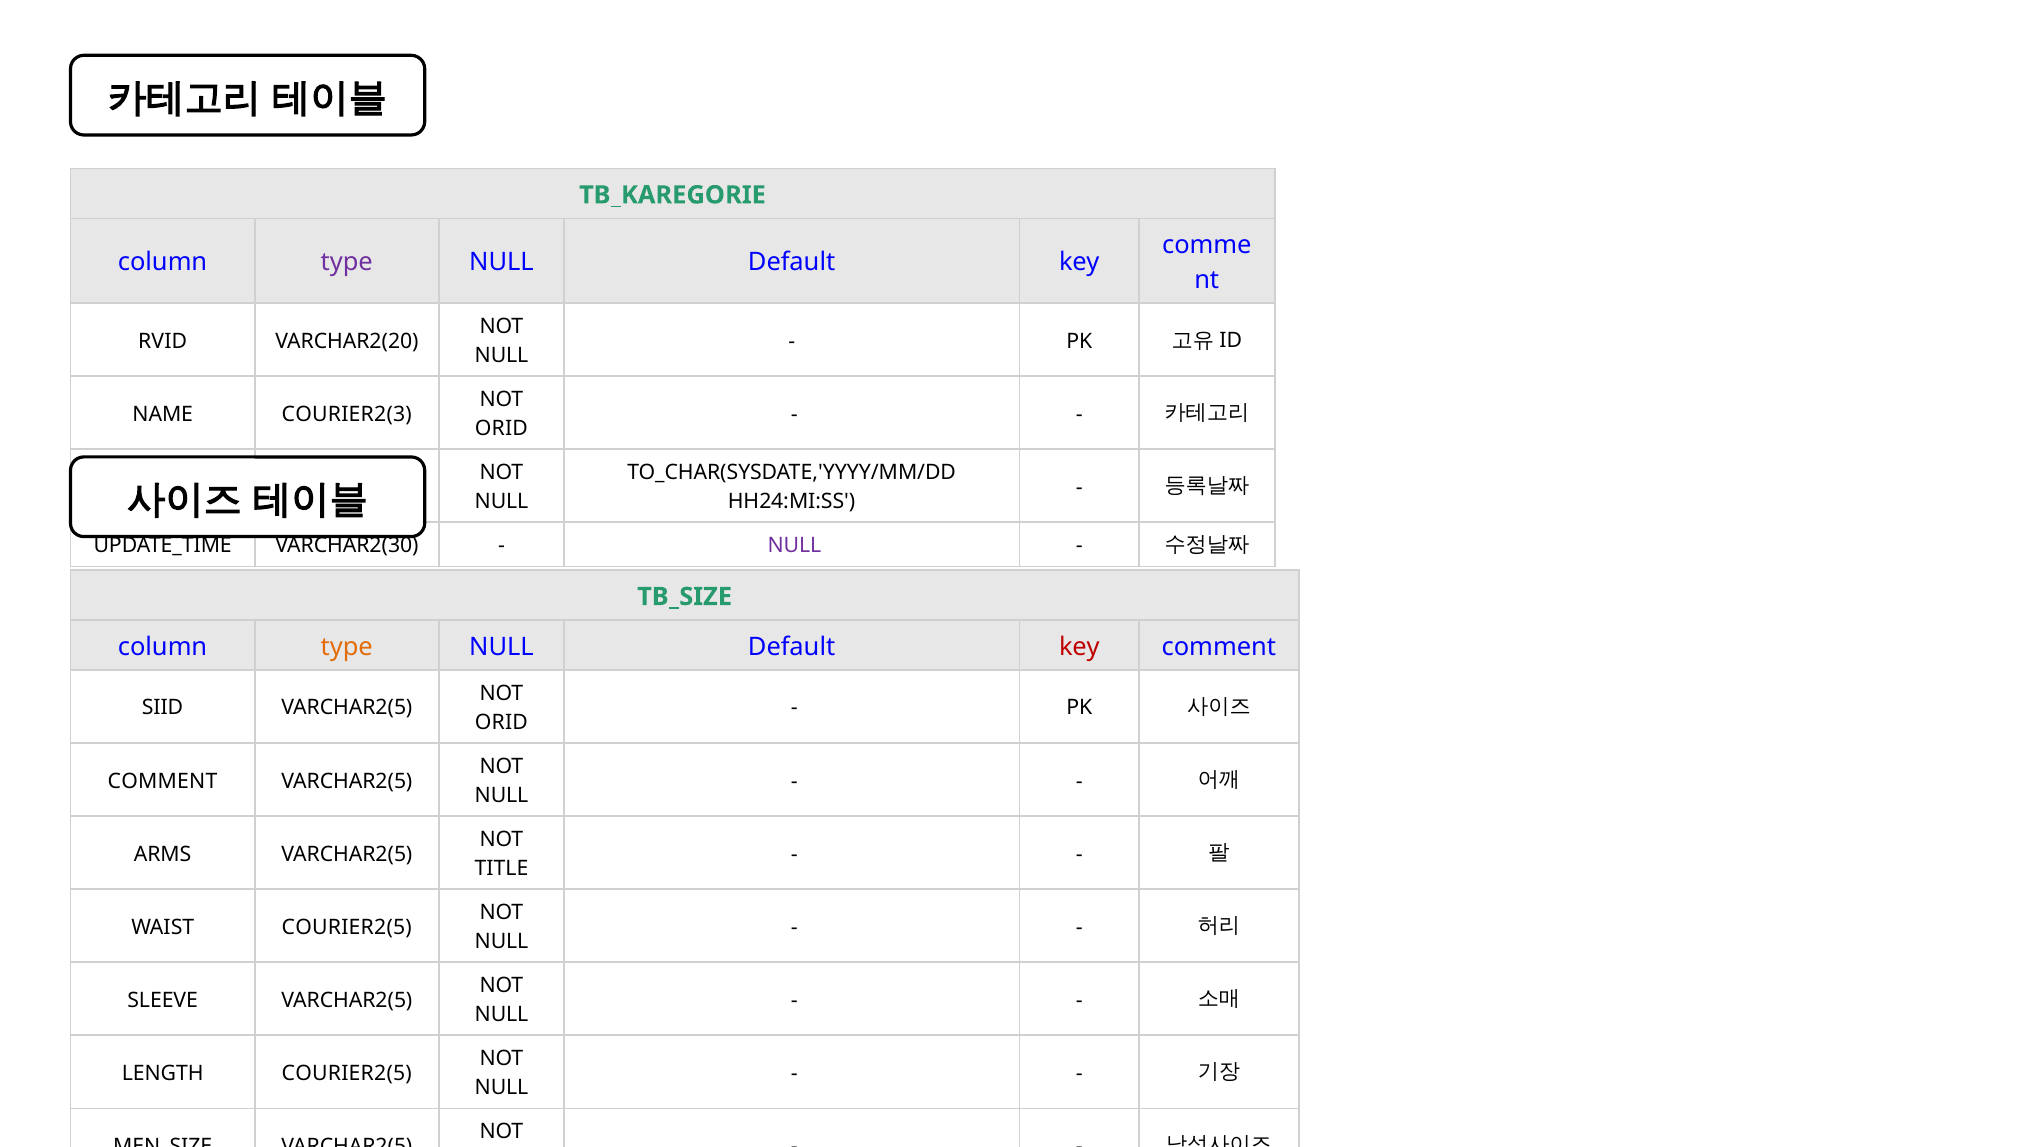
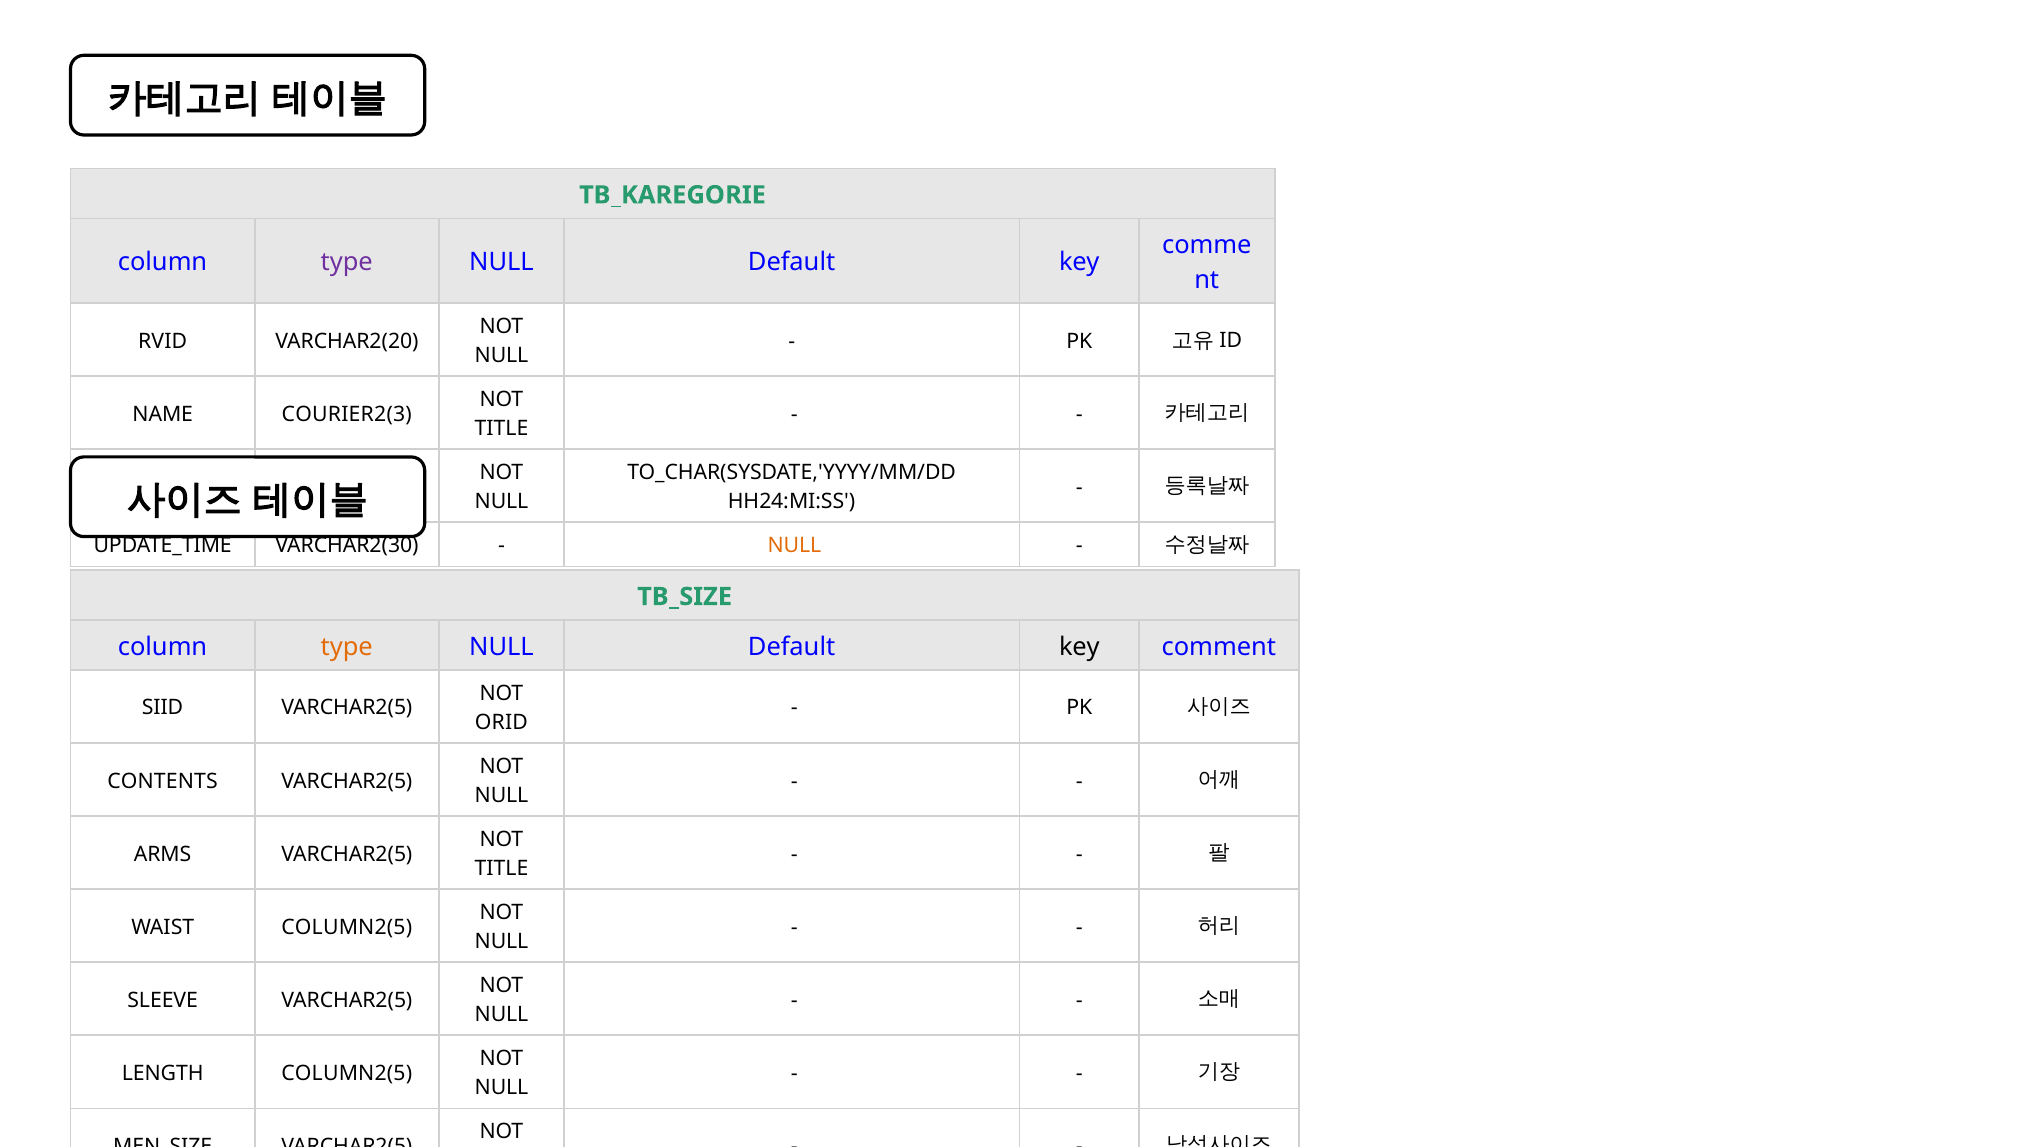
ORID: ORID -> TITLE (502, 428)
NULL colour: purple -> orange (794, 546)
key colour: red -> black (1079, 647)
COMMENT: COMMENT -> CONTENTS (163, 781)
WAIST COURIER2(5: COURIER2(5 -> COLUMN2(5 (347, 927)
LENGTH COURIER2(5: COURIER2(5 -> COLUMN2(5 (347, 1073)
